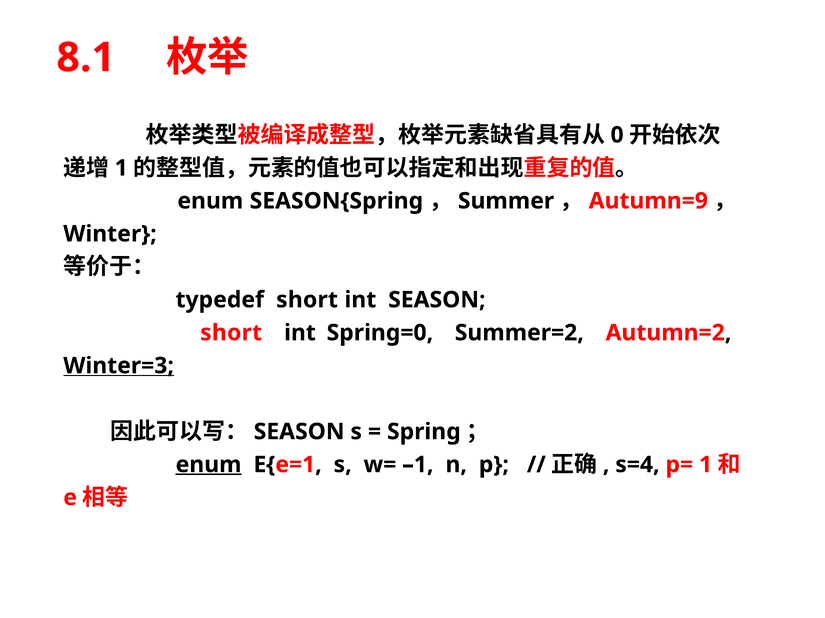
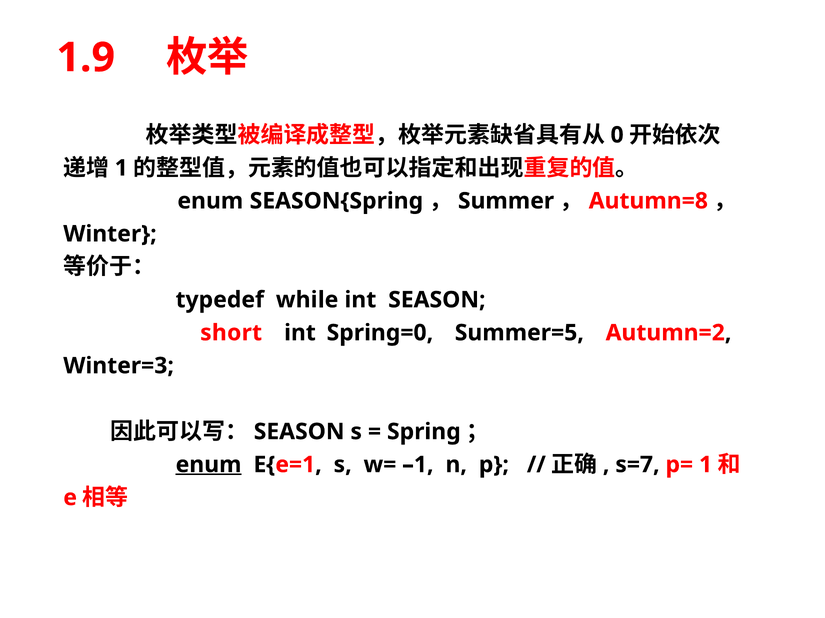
8.1: 8.1 -> 1.9 (86, 58)
Autumn=9: Autumn=9 -> Autumn=8 (648, 201)
typedef short: short -> while (307, 300)
Summer=2: Summer=2 -> Summer=5 (519, 333)
Winter=3 underline: present -> none (119, 366)
s=4: s=4 -> s=7 (637, 465)
